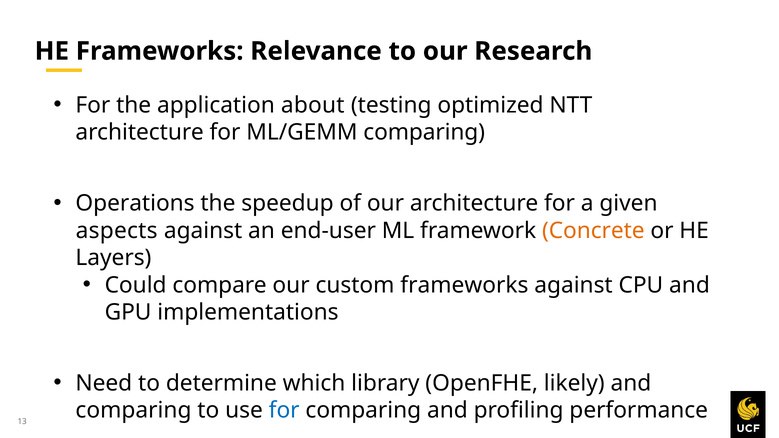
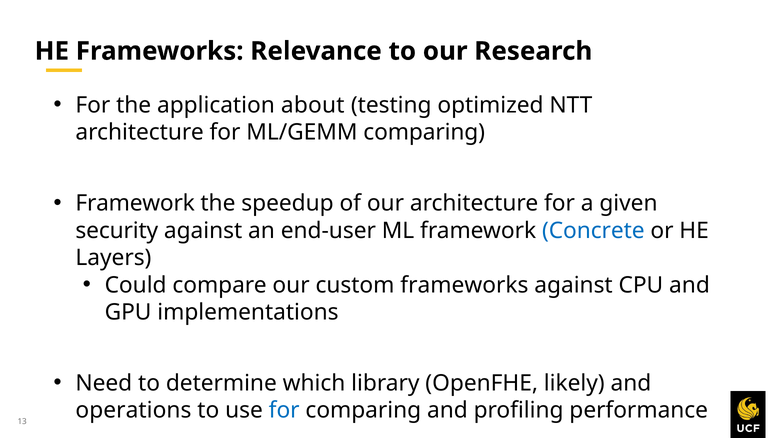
Operations: Operations -> Framework (135, 203)
aspects: aspects -> security (117, 231)
Concrete colour: orange -> blue (593, 231)
comparing: comparing -> operations (133, 411)
